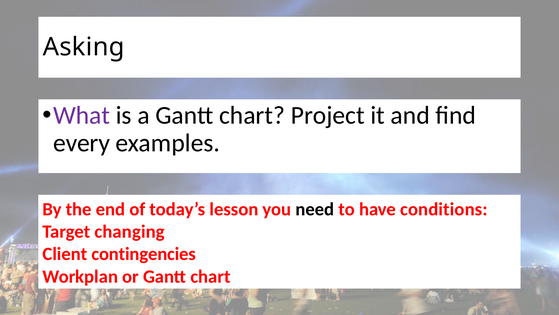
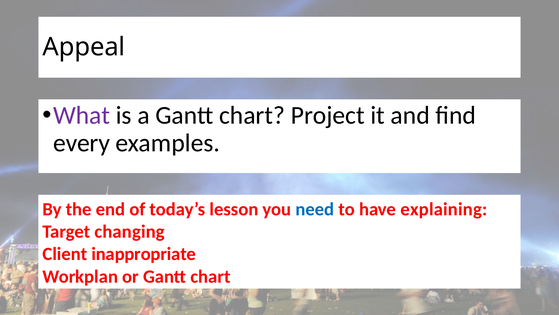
Asking: Asking -> Appeal (84, 47)
need colour: black -> blue (315, 209)
conditions: conditions -> explaining (444, 209)
contingencies: contingencies -> inappropriate (144, 254)
